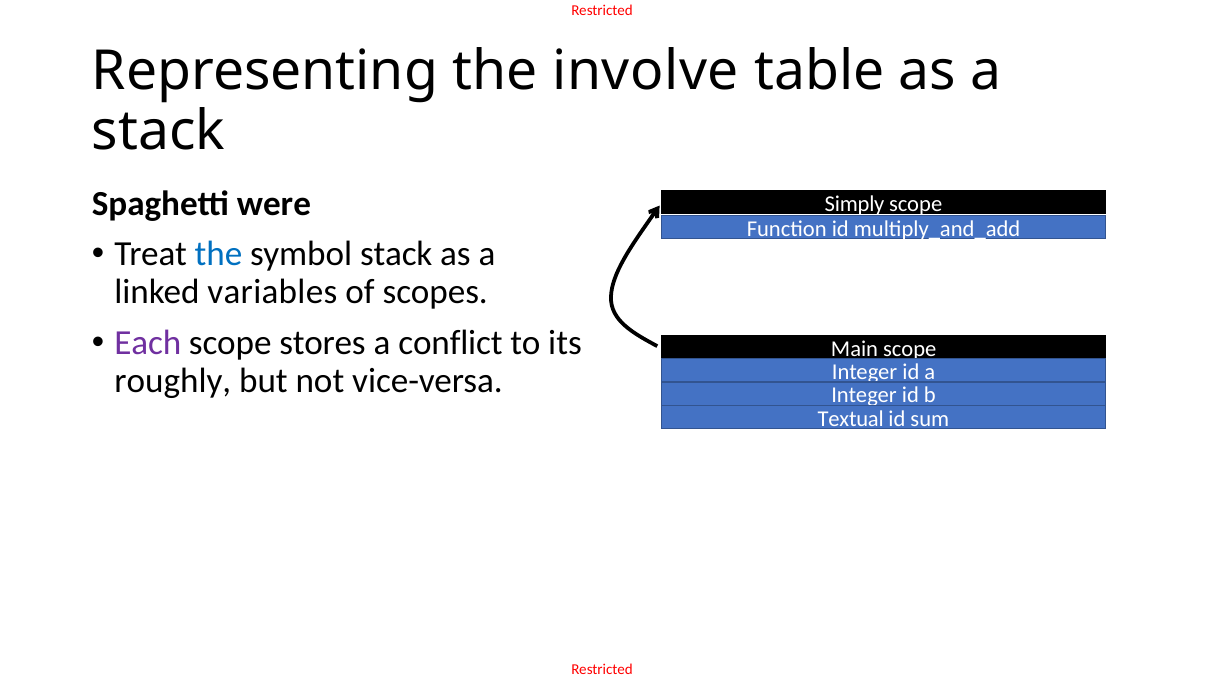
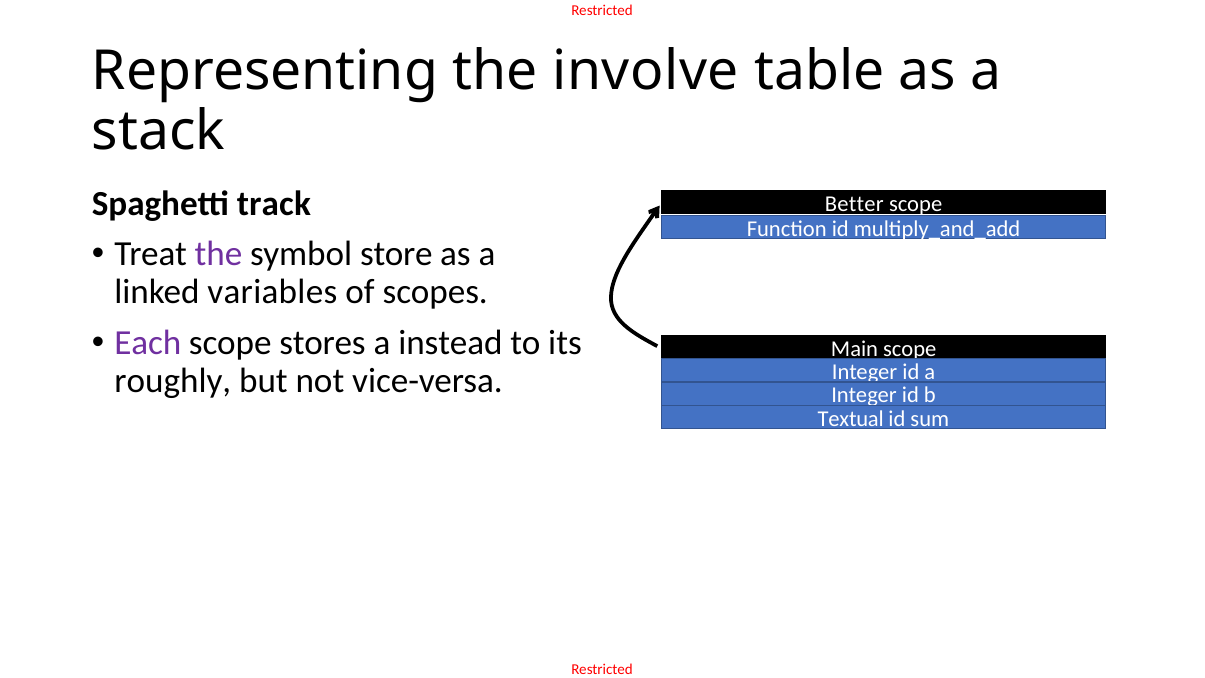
were: were -> track (274, 204)
Simply: Simply -> Better (854, 204)
the colour: blue -> purple (219, 254)
symbol stack: stack -> store (396, 254)
conflict: conflict -> instead (450, 343)
